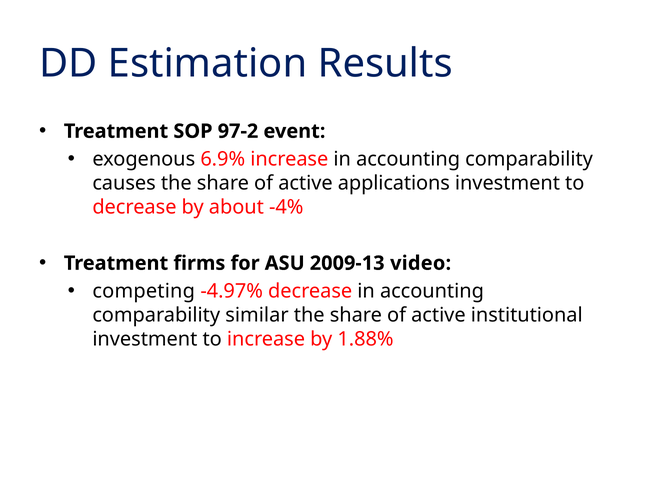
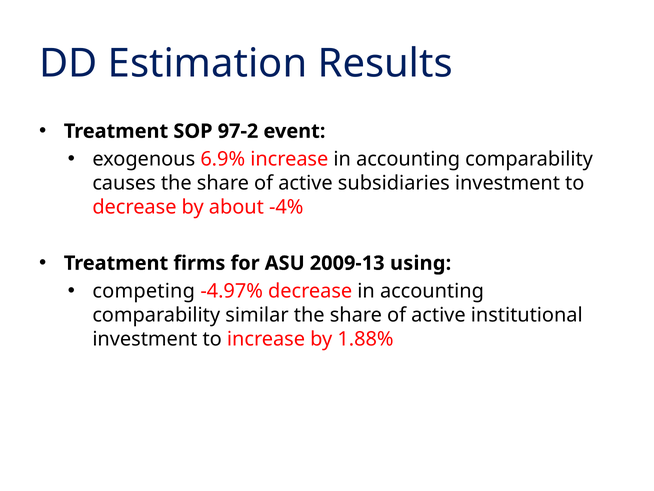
applications: applications -> subsidiaries (394, 183)
video: video -> using (421, 263)
